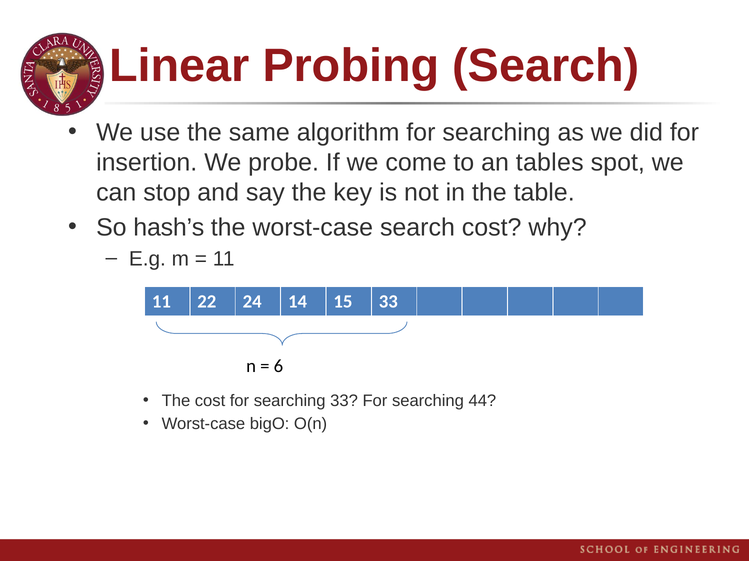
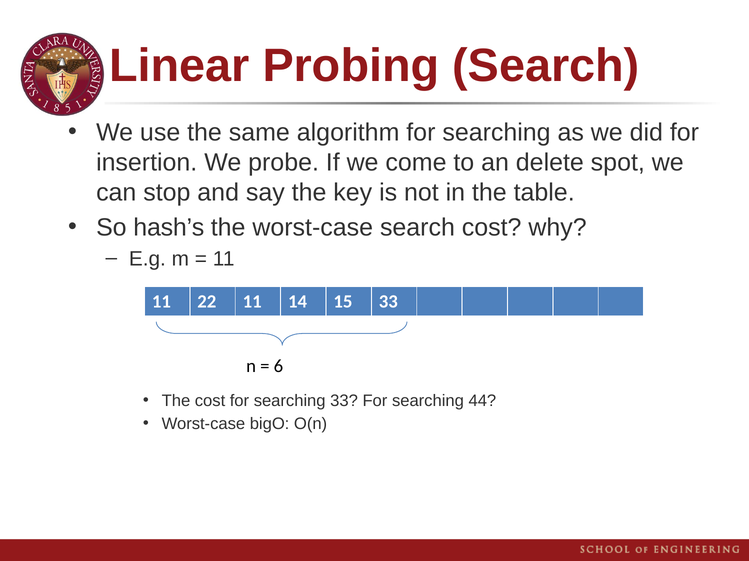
tables: tables -> delete (550, 163)
22 24: 24 -> 11 (252, 302)
